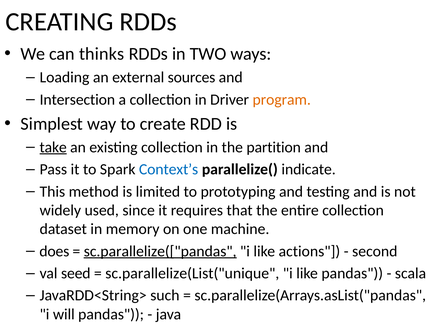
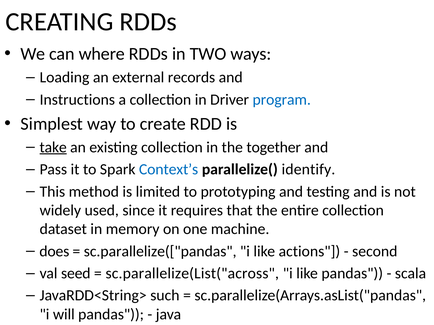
thinks: thinks -> where (102, 54)
sources: sources -> records (192, 78)
Intersection: Intersection -> Instructions (77, 100)
program colour: orange -> blue (282, 100)
partition: partition -> together (274, 147)
indicate: indicate -> identify (308, 170)
sc.parallelize(["pandas underline: present -> none (160, 252)
sc.parallelize(List("unique: sc.parallelize(List("unique -> sc.parallelize(List("across (192, 274)
